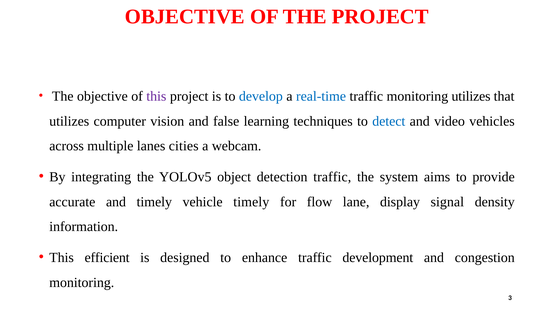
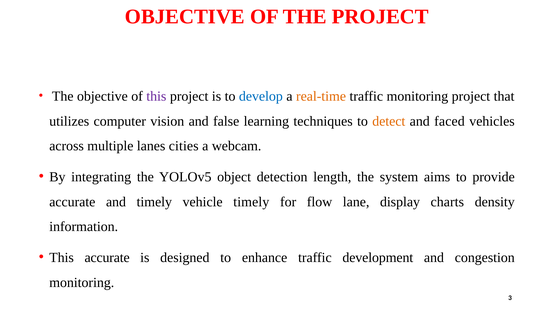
real-time colour: blue -> orange (321, 96)
monitoring utilizes: utilizes -> project (471, 96)
detect colour: blue -> orange (389, 121)
video: video -> faced (449, 121)
detection traffic: traffic -> length (332, 177)
signal: signal -> charts (447, 202)
This efficient: efficient -> accurate (107, 257)
